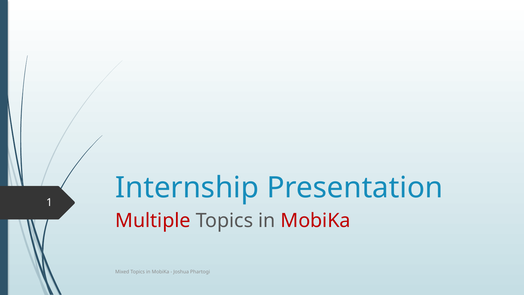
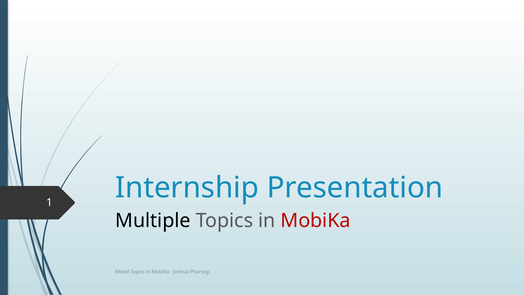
Multiple colour: red -> black (153, 220)
